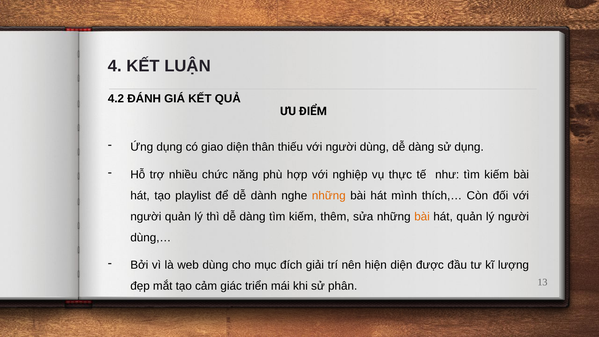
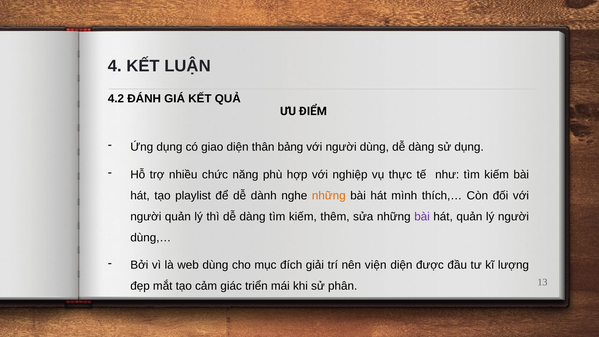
thiếu: thiếu -> bảng (290, 147)
bài colour: orange -> purple (422, 216)
hiện: hiện -> viện (376, 265)
